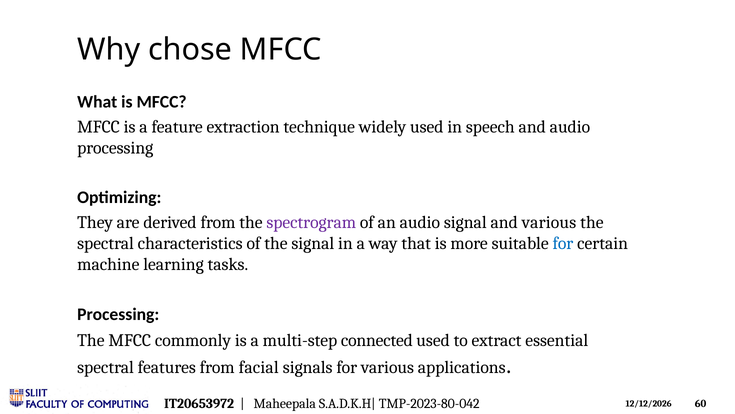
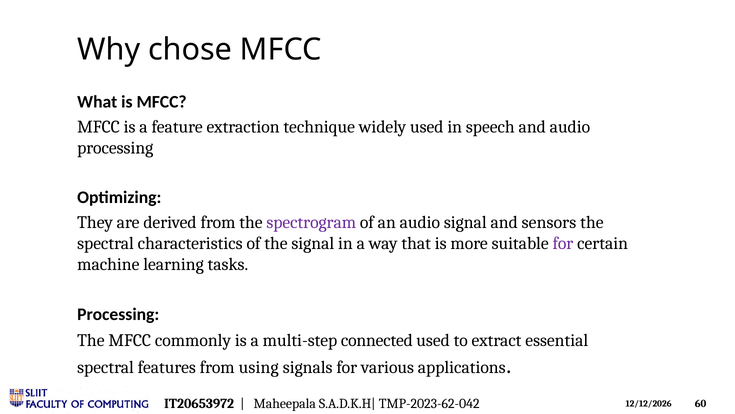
and various: various -> sensors (549, 222)
for colour: blue -> purple (563, 243)
facial: facial -> using (259, 367)
TMP-2023-80-042: TMP-2023-80-042 -> TMP-2023-62-042 (429, 403)
